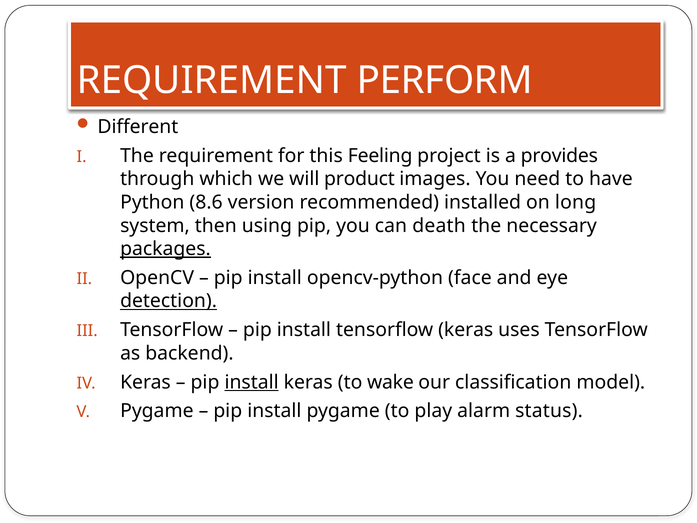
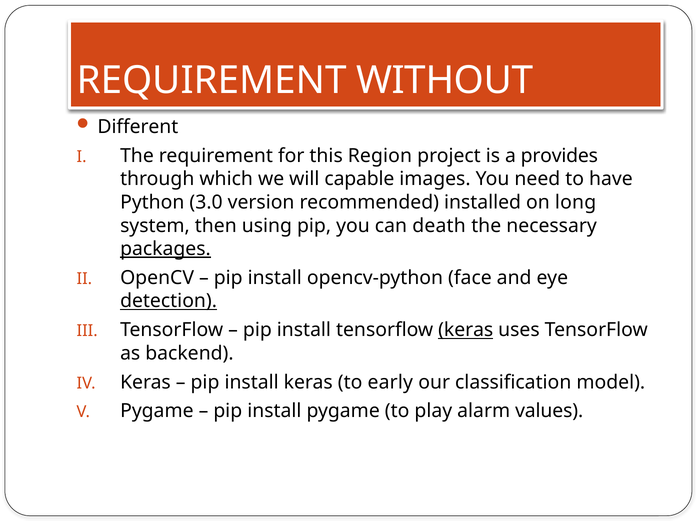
PERFORM: PERFORM -> WITHOUT (445, 81)
Feeling: Feeling -> Region (380, 156)
product: product -> capable (359, 179)
8.6: 8.6 -> 3.0 (206, 202)
keras underline: none -> present (466, 330)
install underline: present -> none (252, 382)
wake: wake -> early (390, 382)
status: status -> values (549, 411)
